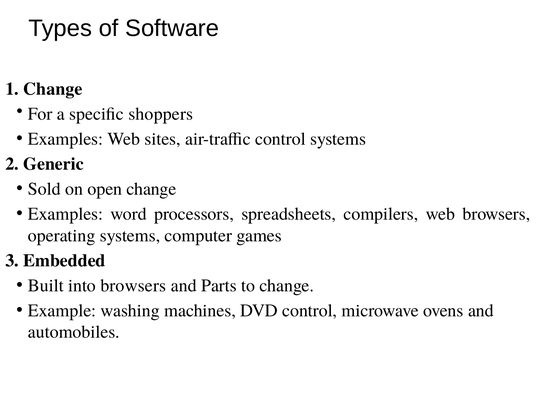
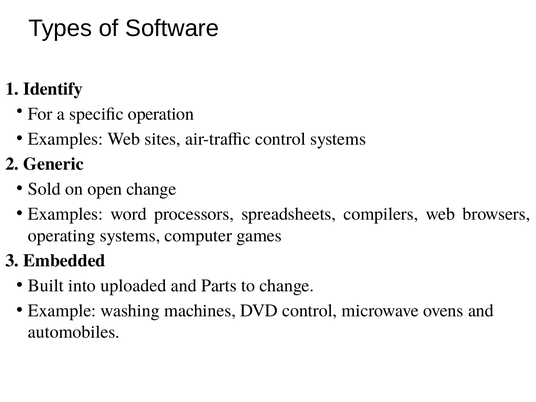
1 Change: Change -> Identify (53, 89)
shoppers: shoppers -> operation (161, 114)
into browsers: browsers -> uploaded (133, 286)
